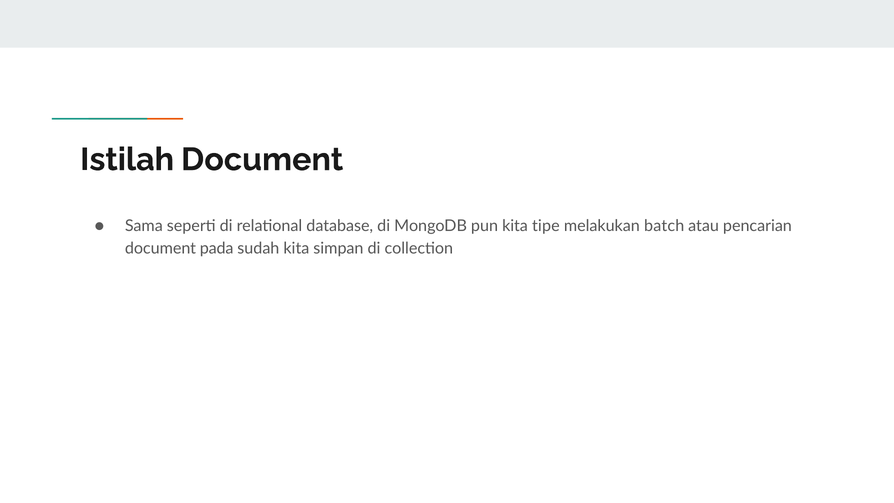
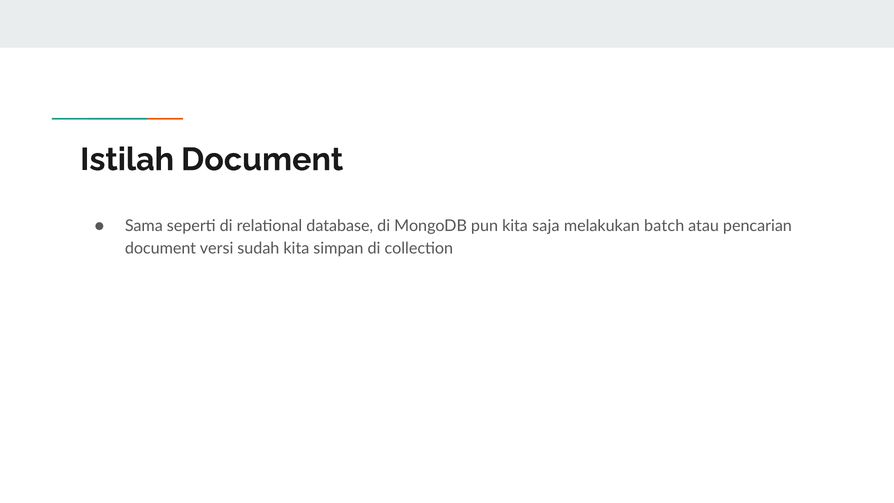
tipe: tipe -> saja (546, 226)
pada: pada -> versi (217, 248)
